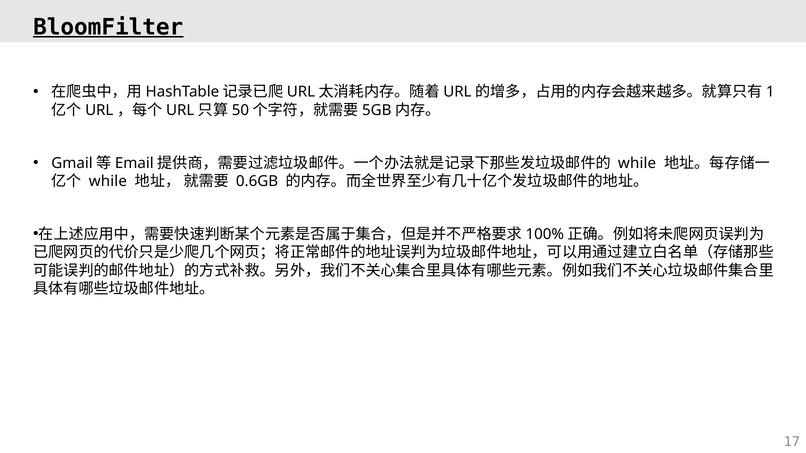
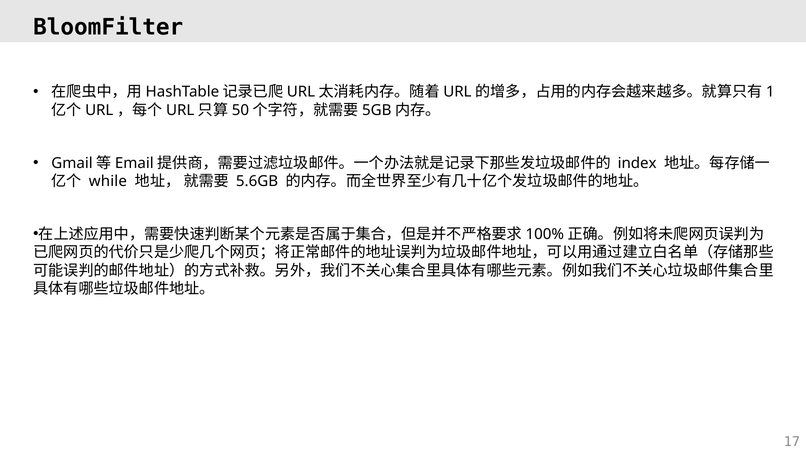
BloomFilter underline: present -> none (108, 27)
while: while -> index (637, 163)
0.6GB: 0.6GB -> 5.6GB (257, 181)
